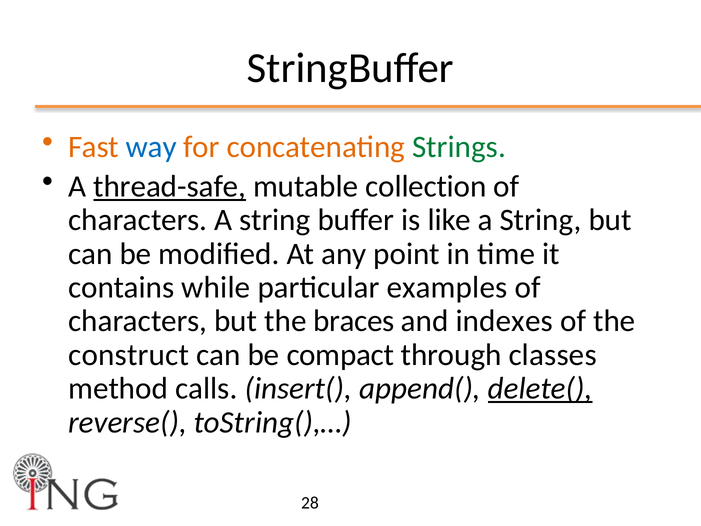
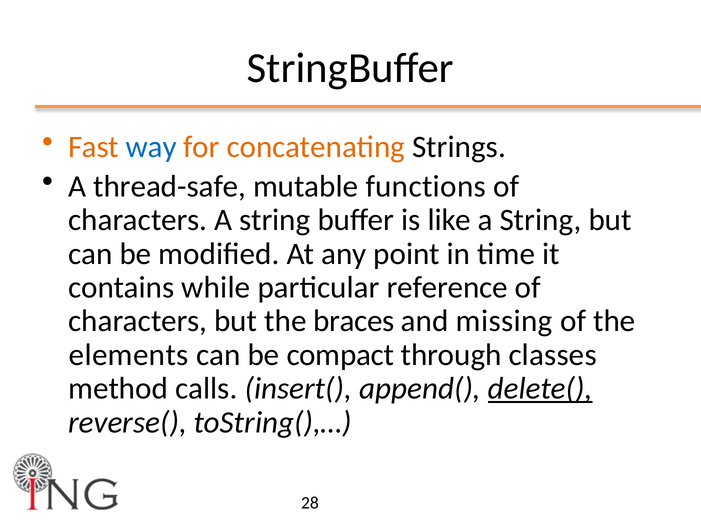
Strings colour: green -> black (459, 147)
thread-safe underline: present -> none (170, 186)
collection: collection -> functions (426, 186)
examples: examples -> reference (447, 287)
indexes: indexes -> missing (504, 321)
construct: construct -> elements (129, 355)
